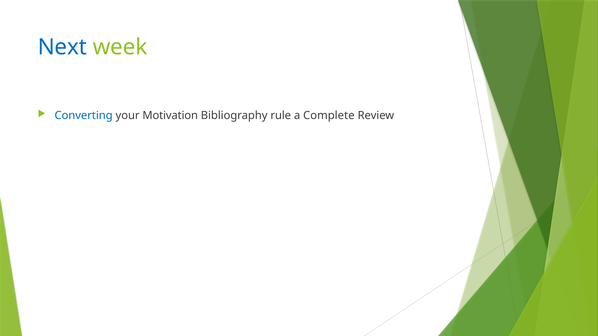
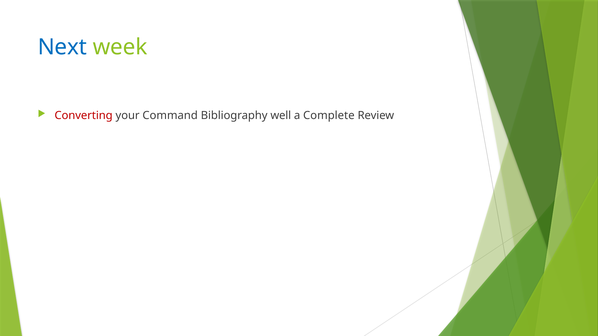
Converting colour: blue -> red (84, 116)
Motivation: Motivation -> Command (170, 116)
rule: rule -> well (281, 116)
